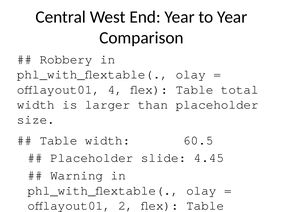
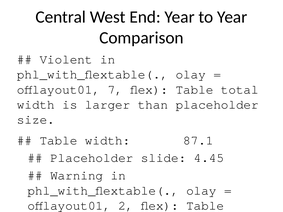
Robbery: Robbery -> Violent (66, 59)
4: 4 -> 7 (115, 90)
60.5: 60.5 -> 87.1 (198, 140)
